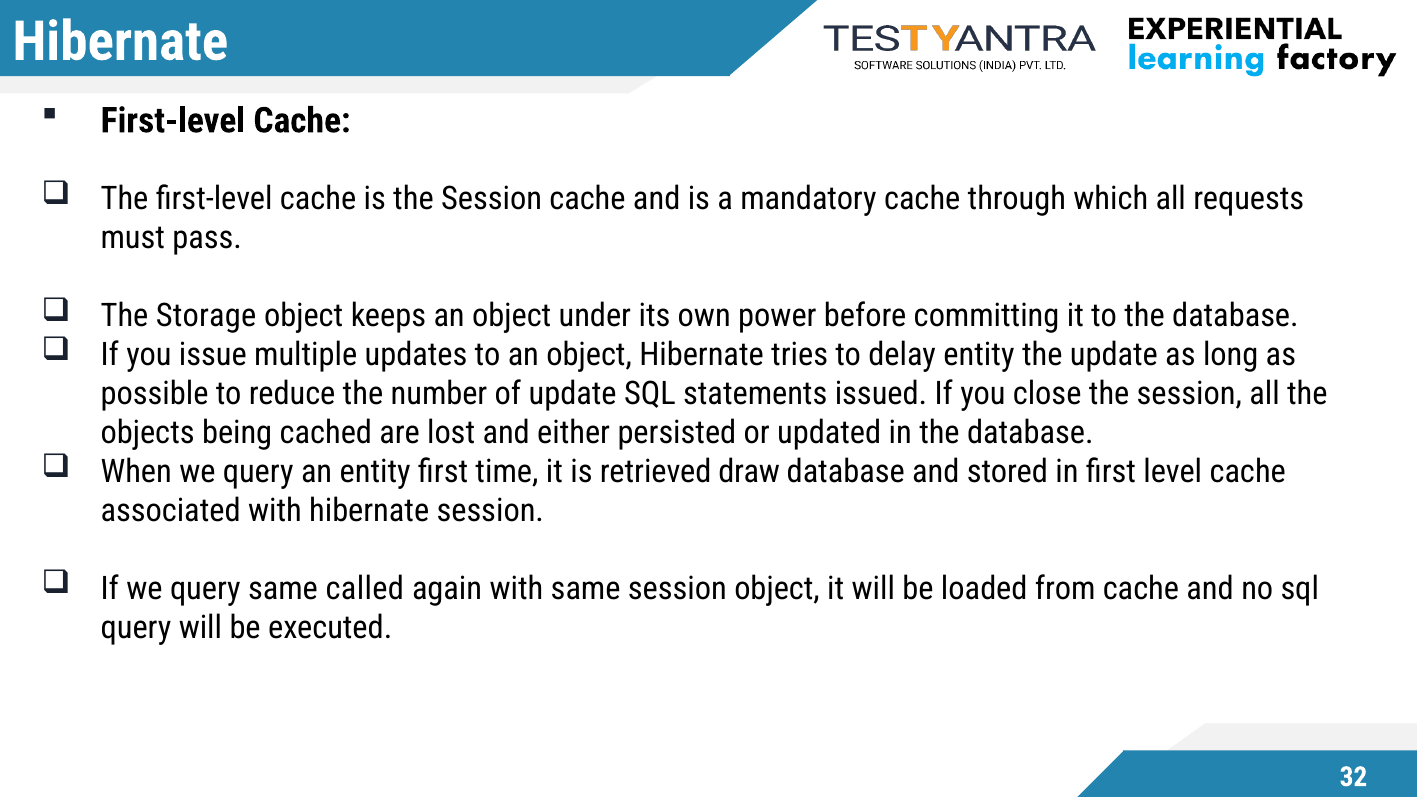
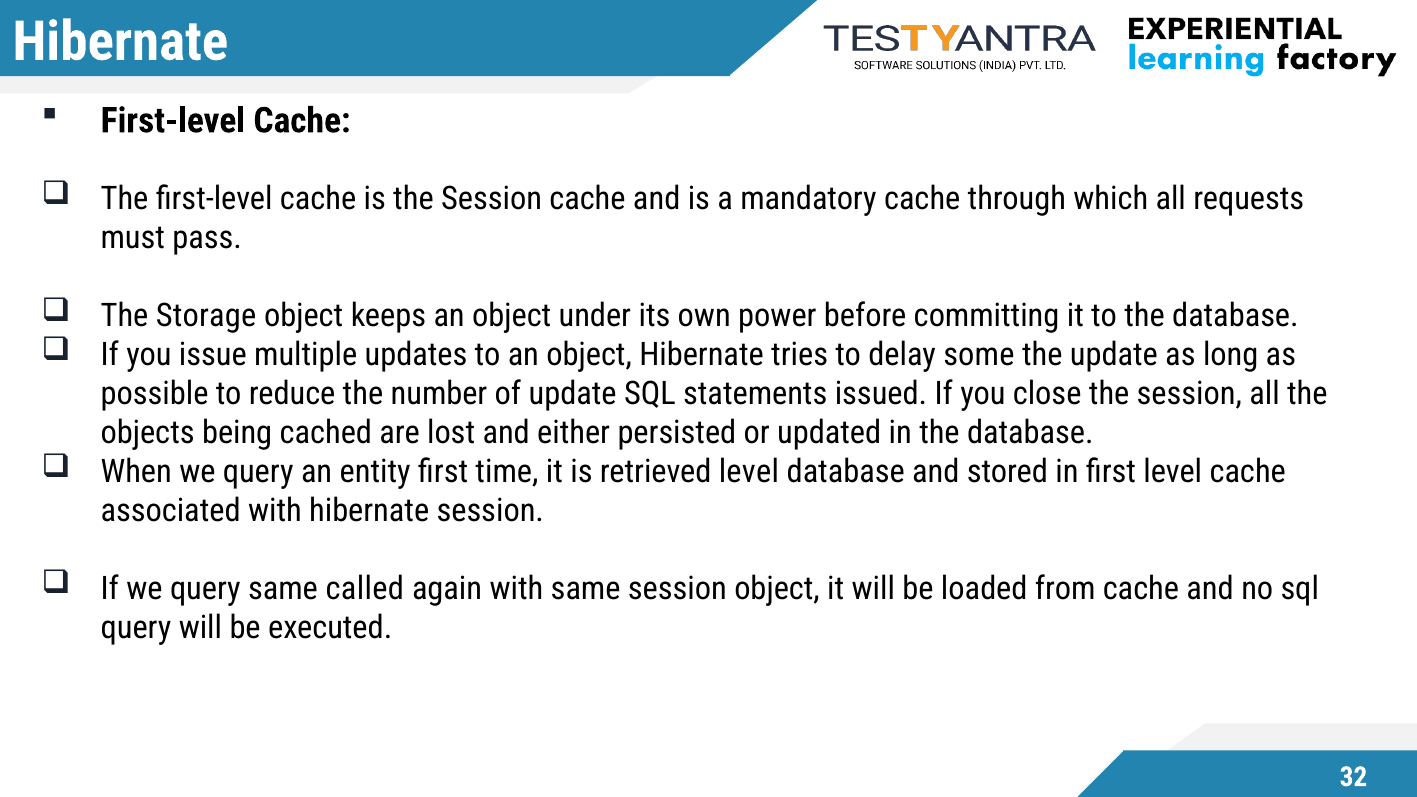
delay entity: entity -> some (979, 355)
retrieved draw: draw -> level (749, 472)
